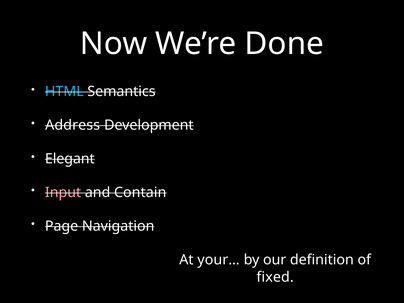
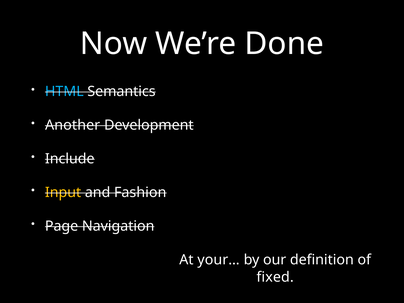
Address: Address -> Another (73, 125)
Elegant: Elegant -> Include (70, 159)
Input colour: pink -> yellow (63, 192)
Contain: Contain -> Fashion (140, 192)
